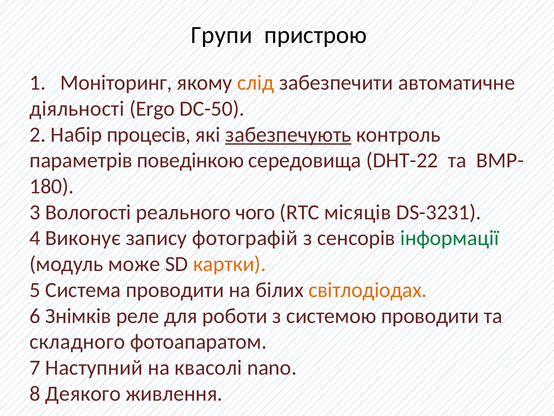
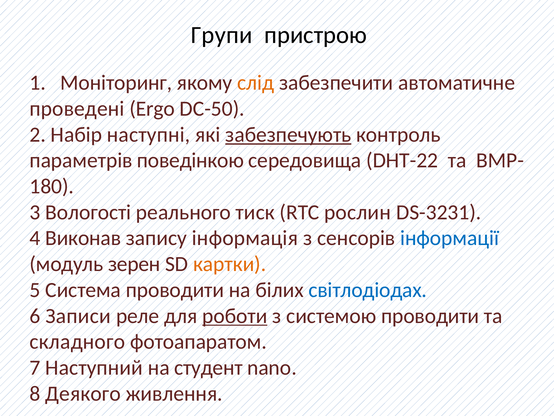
діяльності: діяльності -> проведені (77, 109)
процесів: процесів -> наступні (149, 134)
чого: чого -> тиск (255, 212)
місяців: місяців -> рослин (358, 212)
Виконує: Виконує -> Виконав (83, 238)
фотографій: фотографій -> інформація (245, 238)
інформації colour: green -> blue (450, 238)
може: може -> зерен (134, 264)
світлодіодах colour: orange -> blue (368, 290)
Знімків: Знімків -> Записи (78, 316)
роботи underline: none -> present (235, 316)
квасолі: квасолі -> студент (208, 367)
